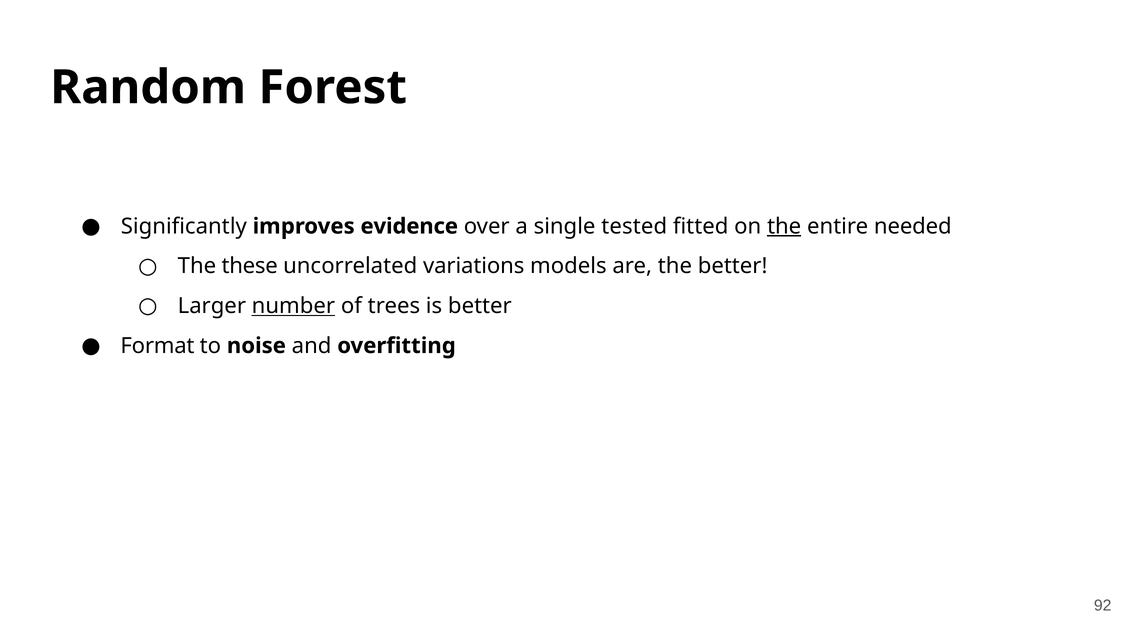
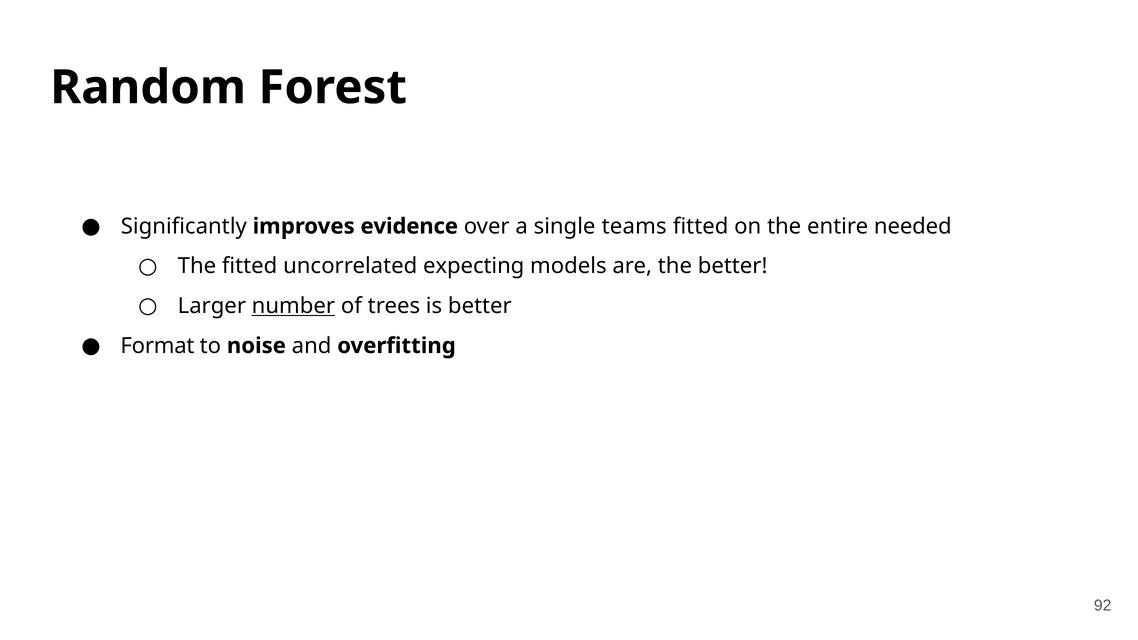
tested: tested -> teams (634, 226)
the underline: present -> none (784, 226)
The these: these -> fitted (250, 266)
variations: variations -> expecting (474, 266)
